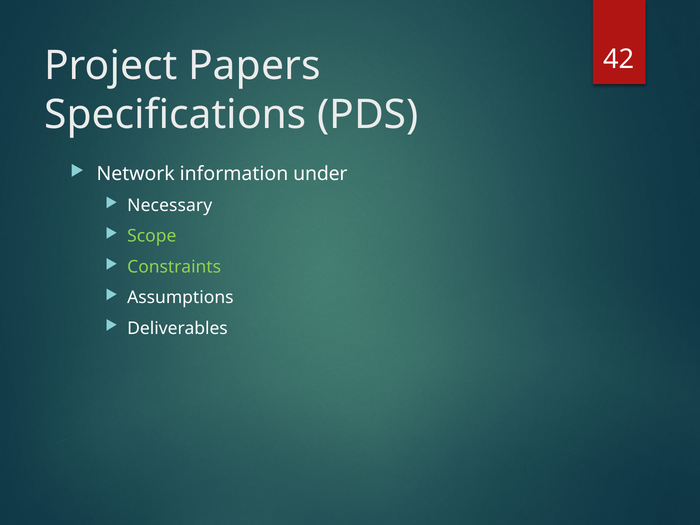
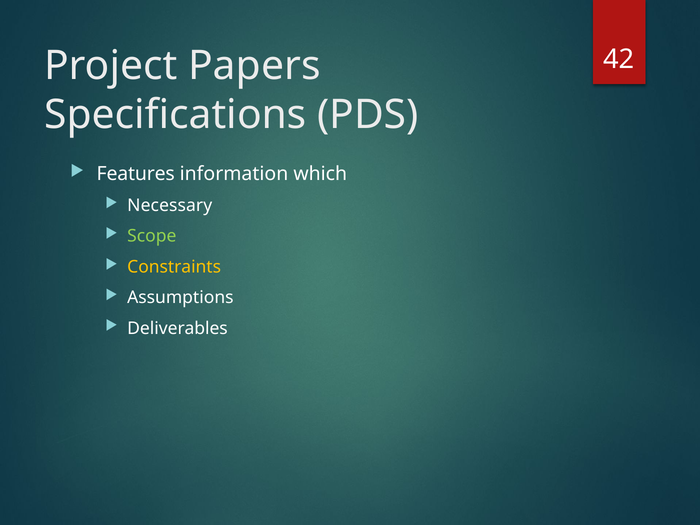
Network: Network -> Features (136, 174)
under: under -> which (320, 174)
Constraints colour: light green -> yellow (174, 267)
